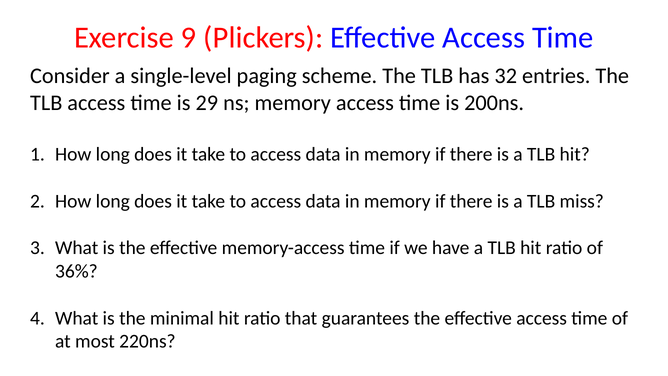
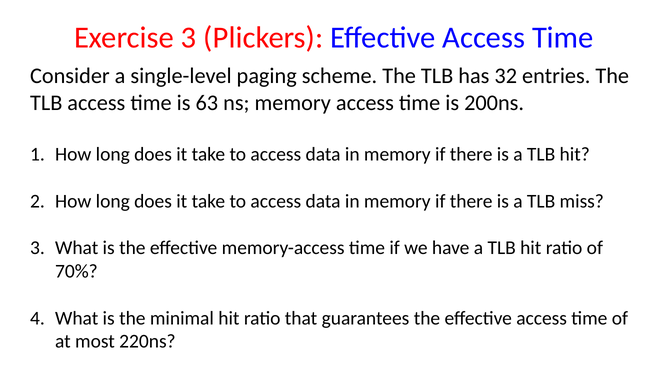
Exercise 9: 9 -> 3 (189, 38)
29: 29 -> 63 (207, 103)
36%: 36% -> 70% (76, 271)
